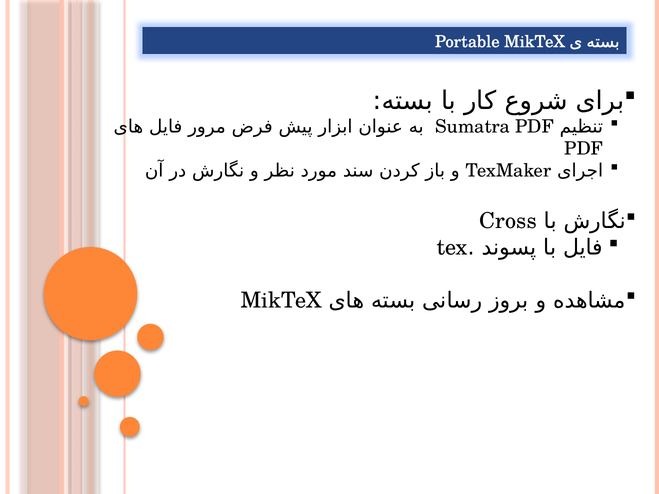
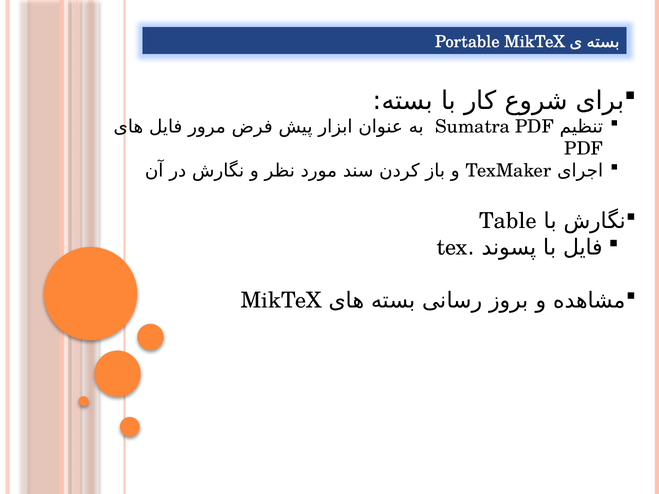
Cross: Cross -> Table (508, 221)
